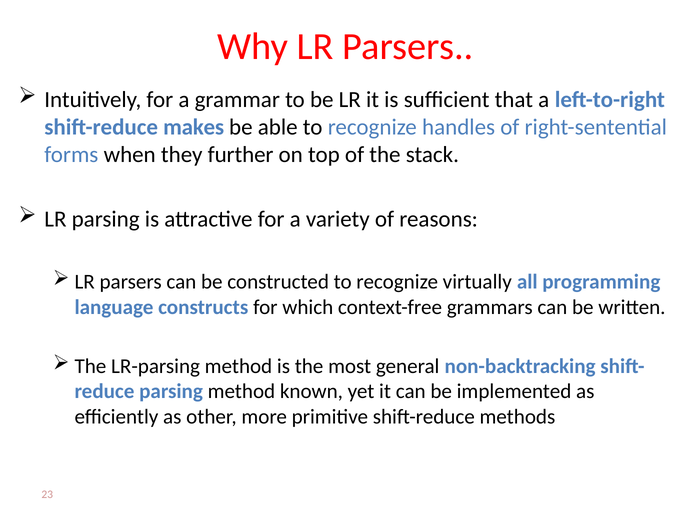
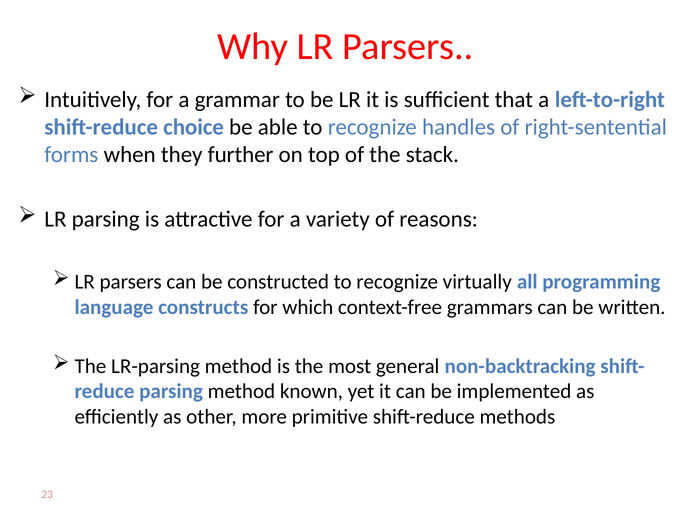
makes: makes -> choice (194, 127)
